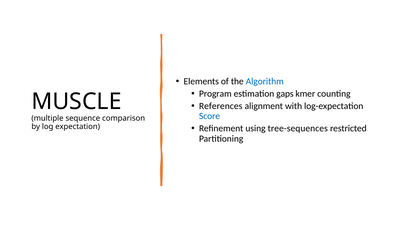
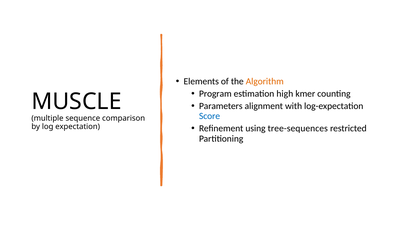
Algorithm colour: blue -> orange (265, 82)
gaps: gaps -> high (285, 94)
References: References -> Parameters (221, 106)
